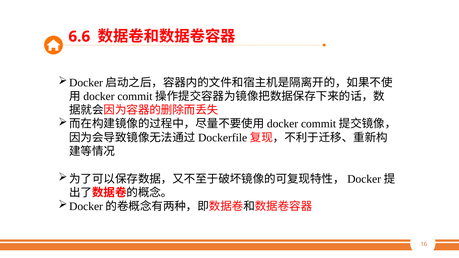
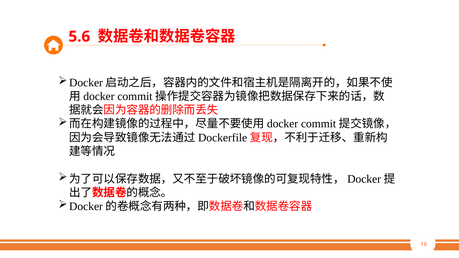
6.6: 6.6 -> 5.6 (79, 37)
